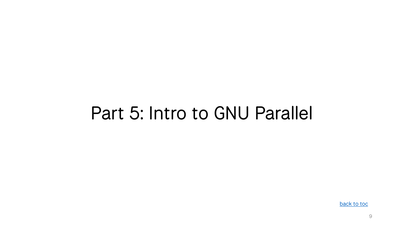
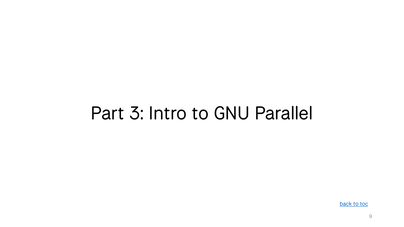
5: 5 -> 3 (137, 114)
